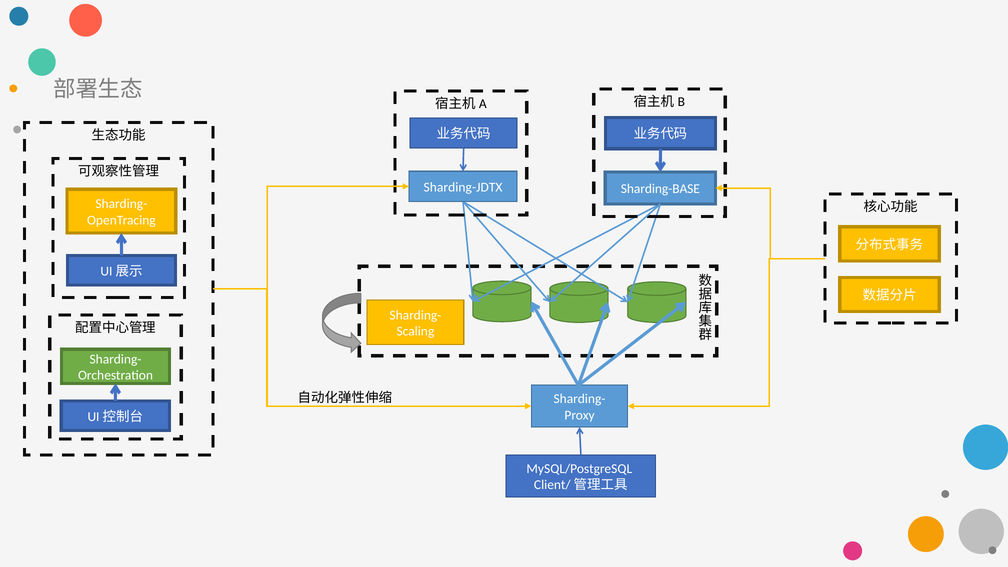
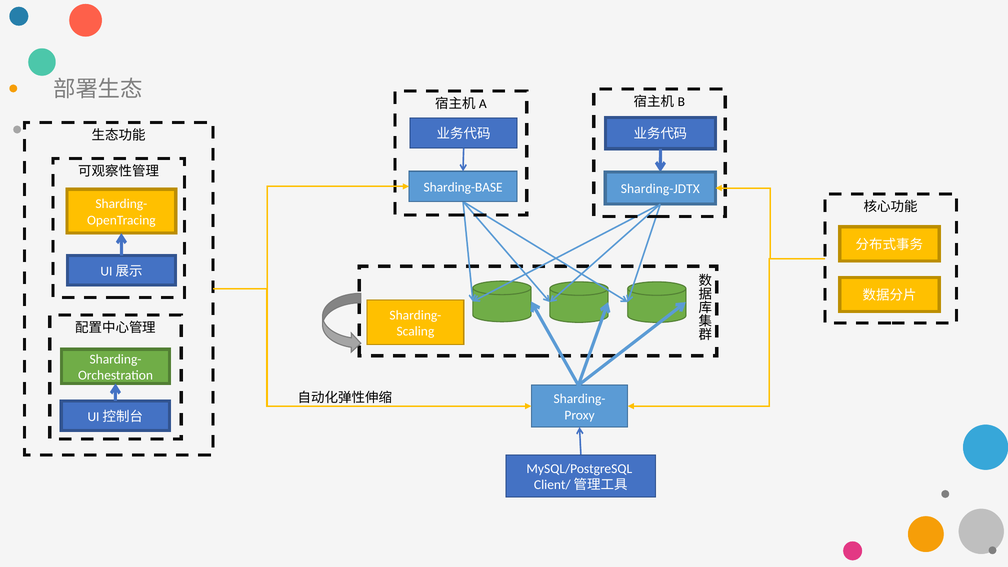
Sharding-JDTX: Sharding-JDTX -> Sharding-BASE (463, 187)
Sharding-BASE: Sharding-BASE -> Sharding-JDTX (660, 189)
